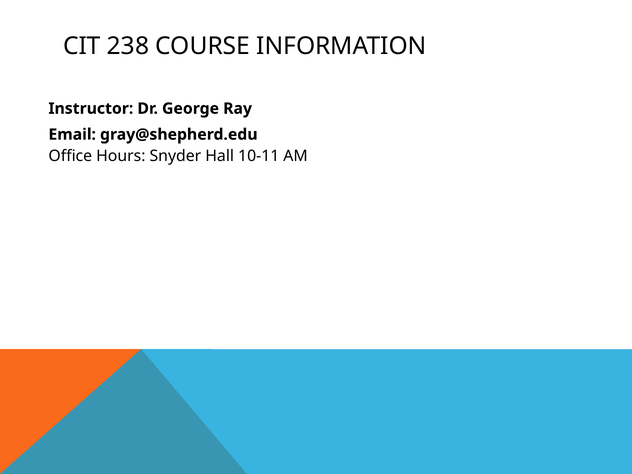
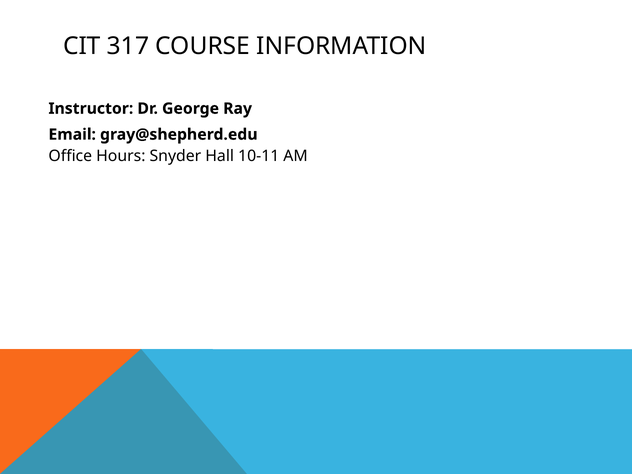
238: 238 -> 317 (128, 46)
